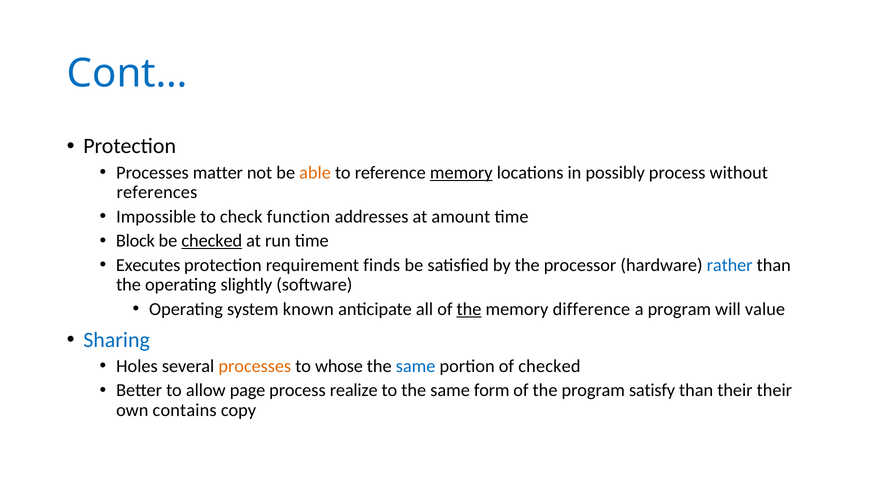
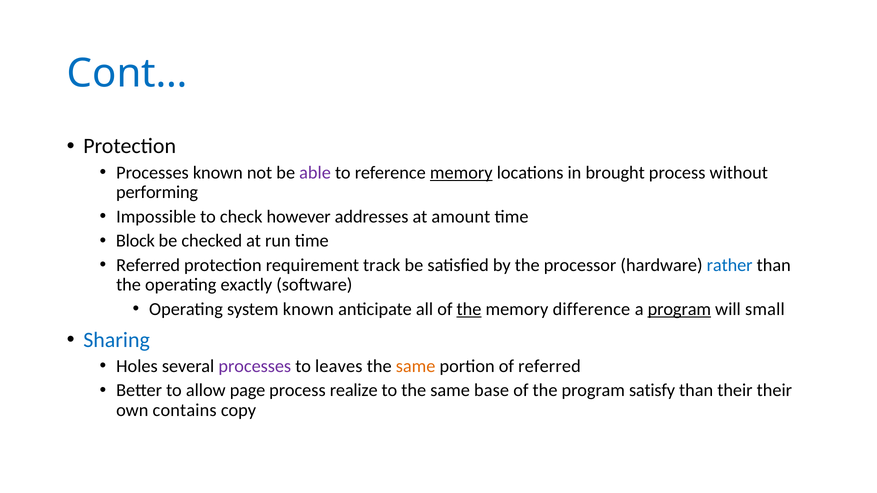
Processes matter: matter -> known (218, 173)
able colour: orange -> purple (315, 173)
possibly: possibly -> brought (615, 173)
references: references -> performing (157, 192)
function: function -> however (299, 217)
checked underline: present -> none (212, 241)
Executes: Executes -> Referred (148, 265)
finds: finds -> track (382, 265)
slightly: slightly -> exactly (246, 285)
program underline: none -> present (679, 309)
value: value -> small (765, 309)
processes colour: orange -> purple (255, 366)
whose: whose -> leaves (339, 366)
same colour: blue -> orange (416, 366)
of checked: checked -> referred (549, 366)
form: form -> base (492, 391)
